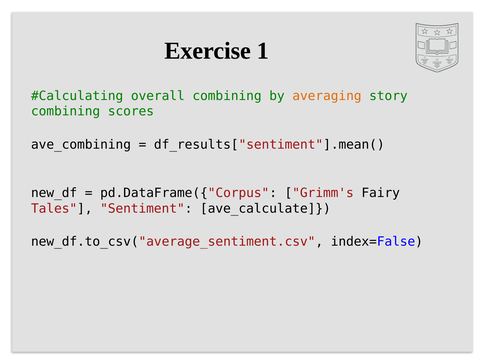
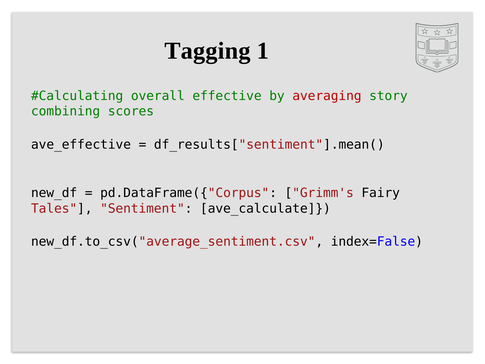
Exercise: Exercise -> Tagging (207, 51)
overall combining: combining -> effective (227, 96)
averaging colour: orange -> red (327, 96)
ave_combining: ave_combining -> ave_effective (81, 144)
